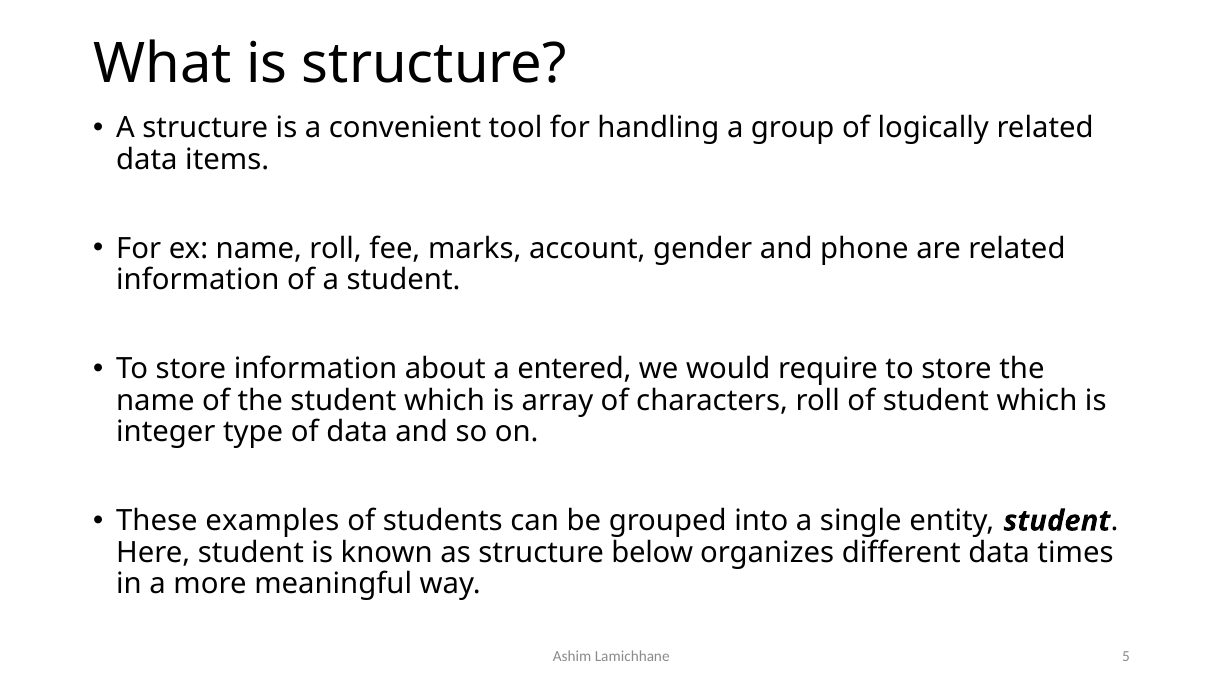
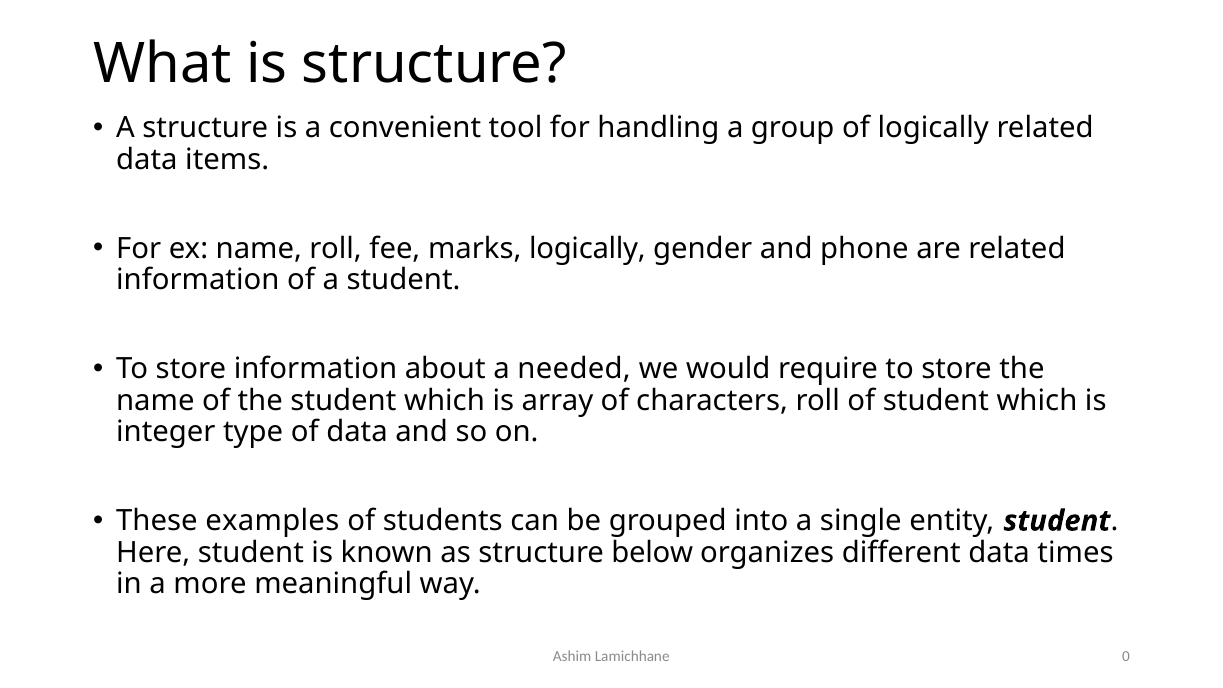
marks account: account -> logically (587, 248)
entered: entered -> needed (574, 369)
5: 5 -> 0 (1126, 657)
